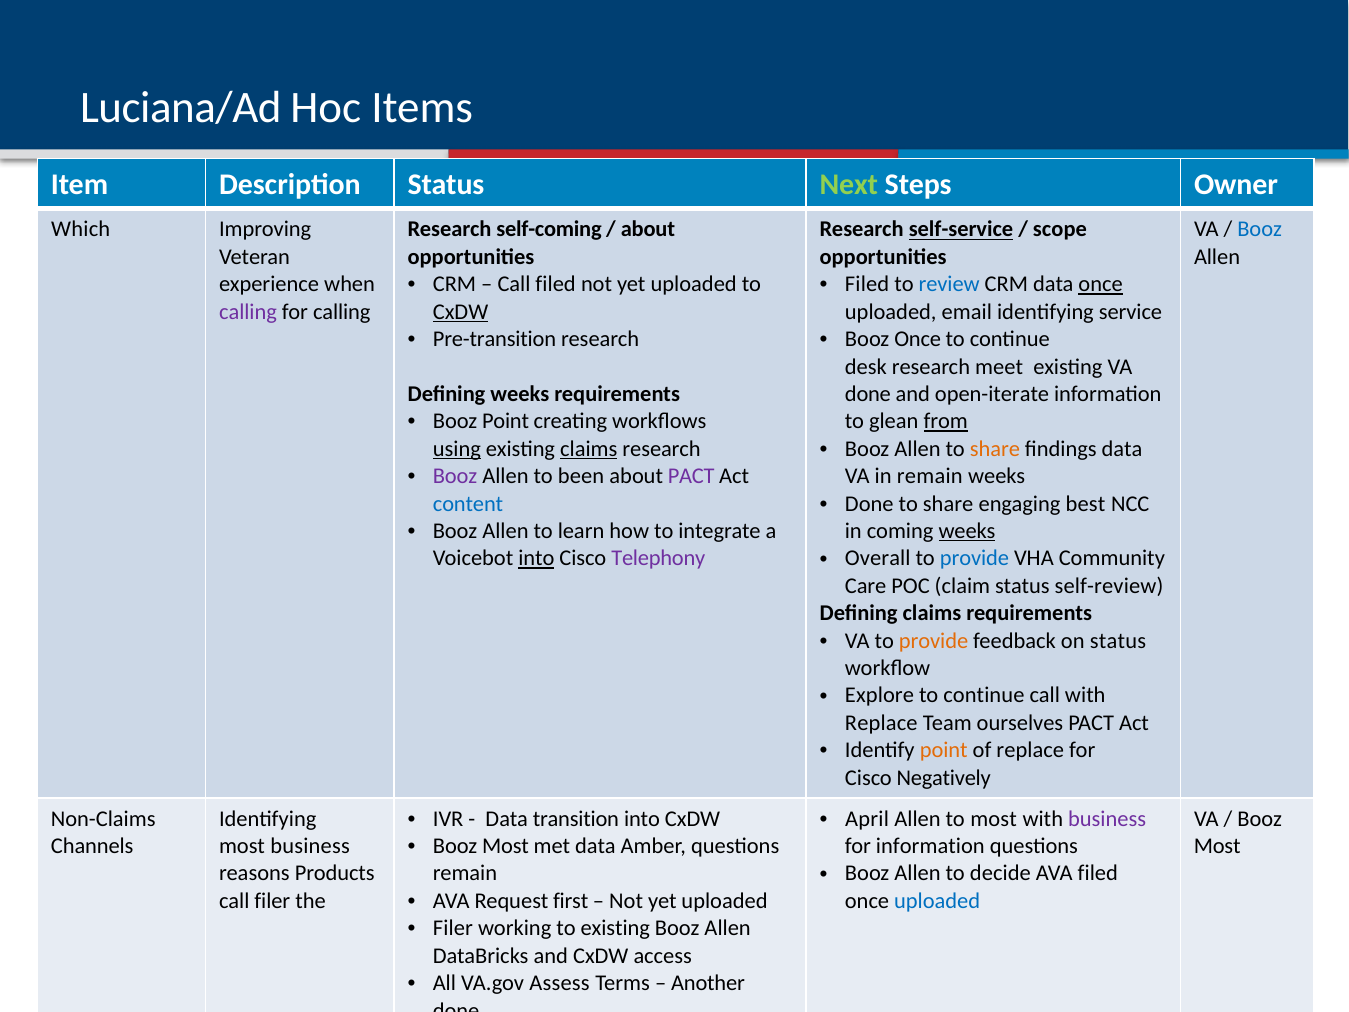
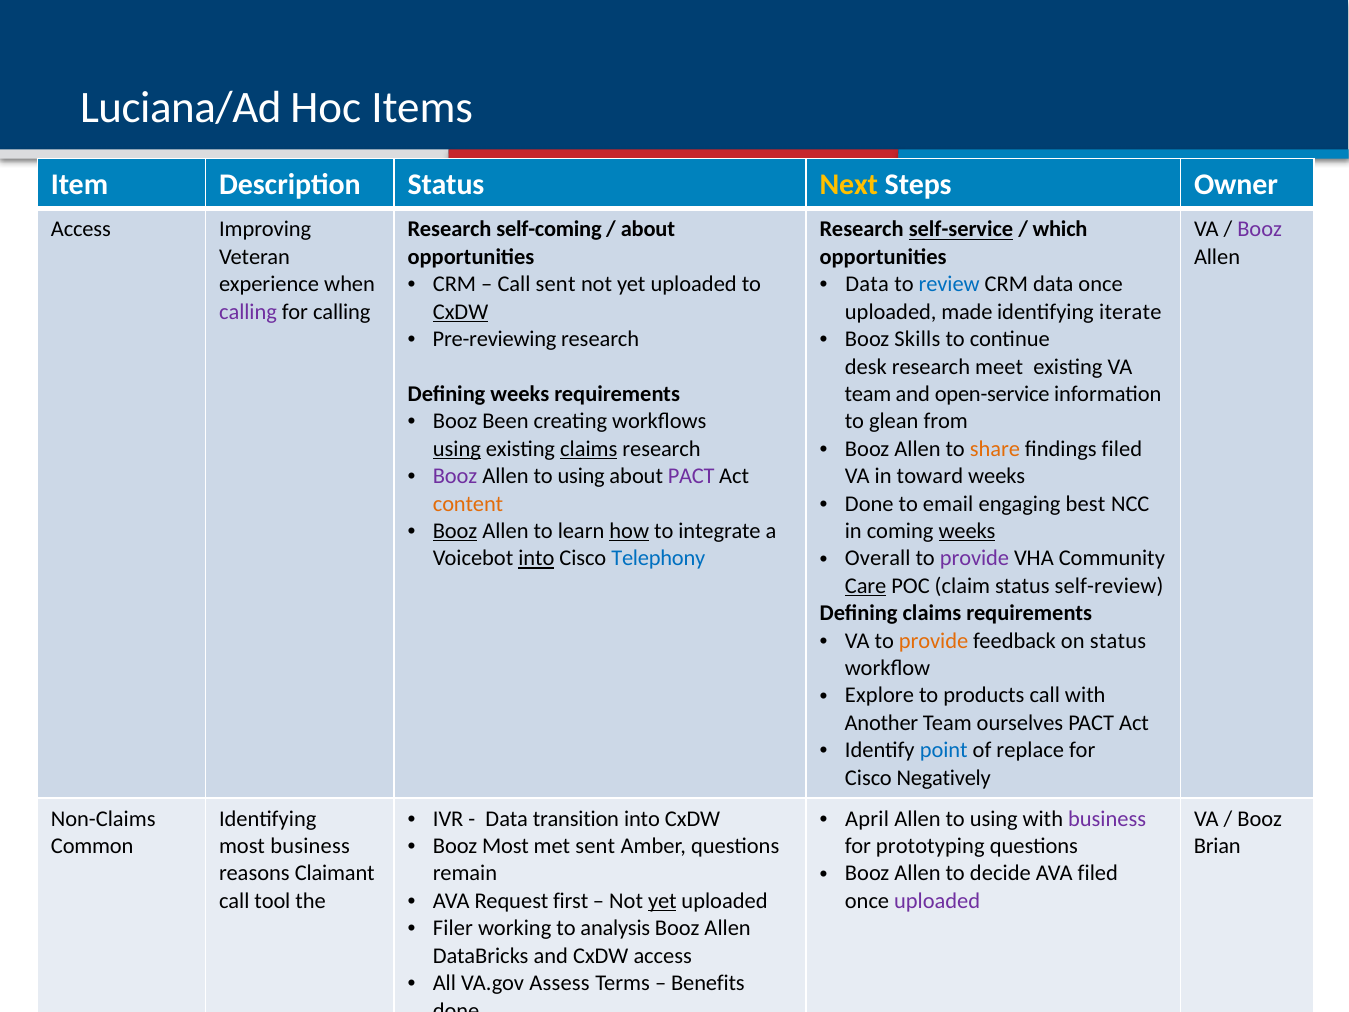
Next colour: light green -> yellow (849, 184)
Which: Which -> Access (81, 230)
scope: scope -> which (1060, 230)
Booz colour: blue -> purple (1260, 230)
Call filed: filed -> sent (556, 284)
Filed: Filed -> Data (867, 284)
once underline: present -> none (1101, 284)
email: email -> made (967, 312)
service: service -> iterate (1130, 312)
Pre-transition: Pre-transition -> Pre-reviewing (495, 339)
Booz Once: Once -> Skills (917, 339)
done: done -> team (868, 394)
open-iterate: open-iterate -> open-service (992, 394)
Booz Point: Point -> Been (505, 421)
from underline: present -> none (946, 421)
findings data: data -> filed (1122, 449)
been: been -> using (581, 476)
in remain: remain -> toward (930, 476)
share: share -> email (948, 504)
content colour: blue -> orange (468, 504)
Booz underline: none -> present (455, 531)
how underline: none -> present (629, 531)
provide colour: blue -> purple (974, 558)
Telephony colour: purple -> blue (658, 558)
Care underline: none -> present (866, 586)
continue: continue -> products (984, 695)
Replace: Replace -> Another (882, 723)
point colour: orange -> blue (944, 750)
most: most -> using (994, 819)
met data: data -> sent (595, 846)
Channels: Channels -> Common (92, 846)
for information: information -> prototyping (930, 846)
Most: Most -> Brian (1217, 846)
Products: Products -> Claimant (335, 873)
yet underline: none -> present (662, 901)
call filer: filer -> tool (272, 901)
uploaded colour: blue -> purple (937, 901)
to existing: existing -> analysis (615, 928)
Another: Another -> Benefits (708, 983)
